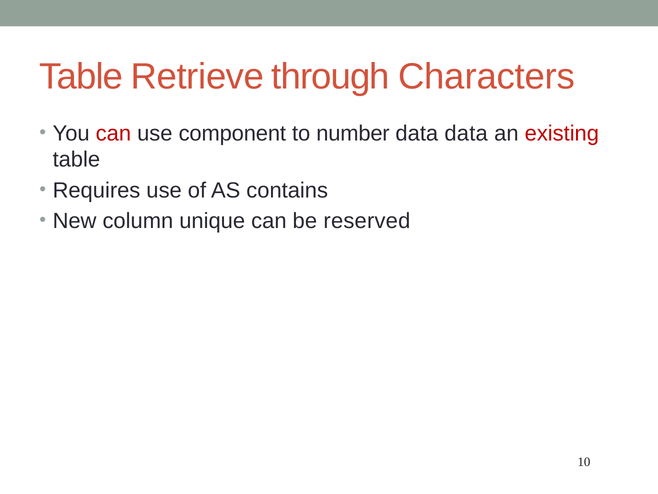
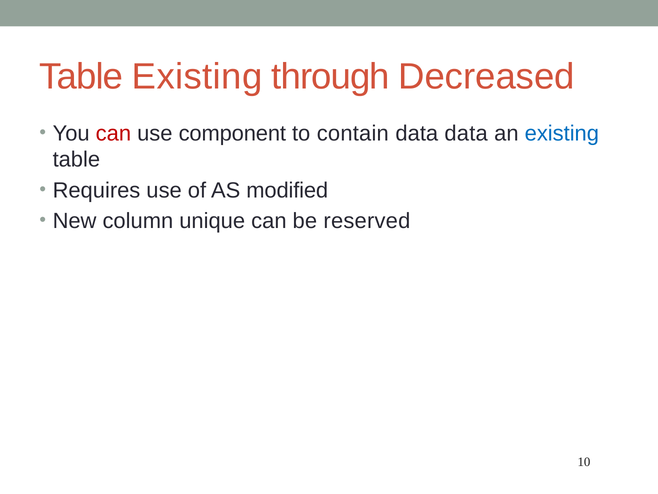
Table Retrieve: Retrieve -> Existing (197, 77)
Characters: Characters -> Decreased (486, 77)
number: number -> contain (353, 133)
existing colour: red -> blue (562, 133)
contains: contains -> modified (287, 190)
